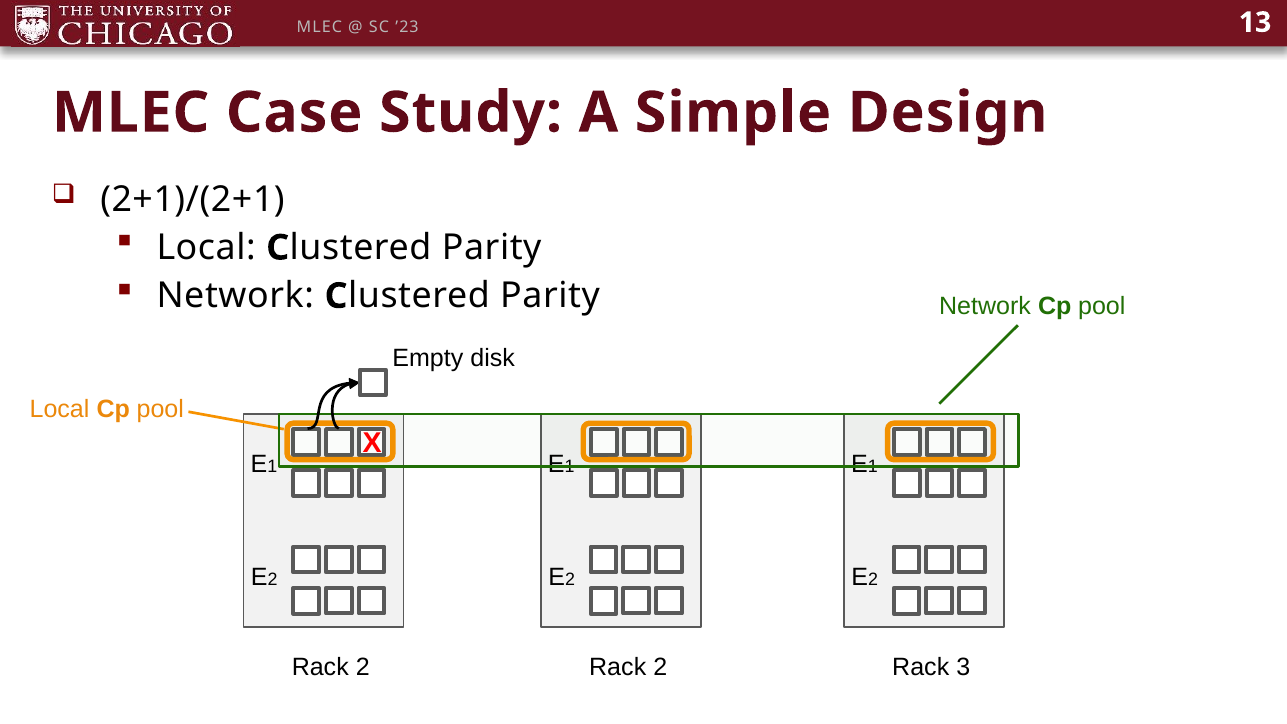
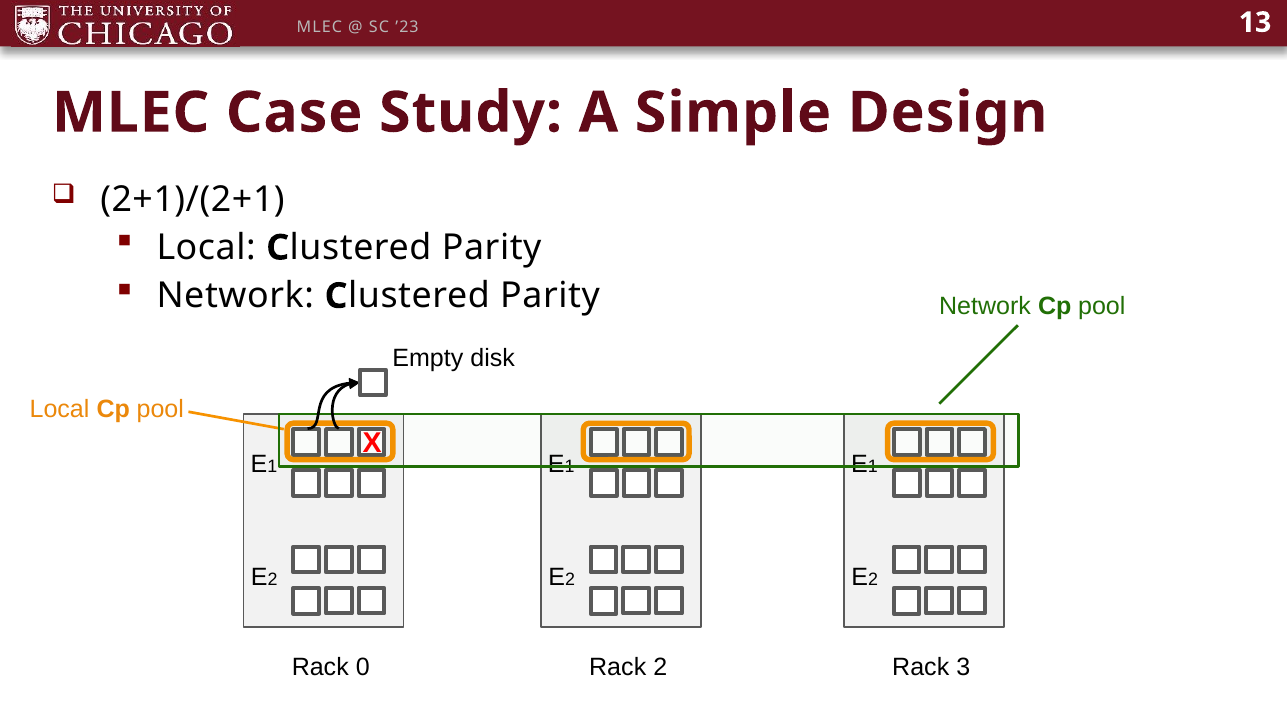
2: 2 -> 0 (363, 667)
